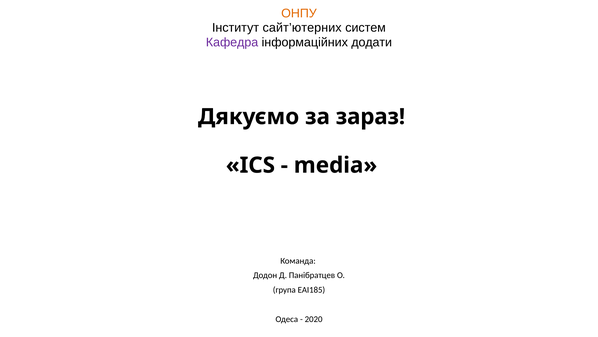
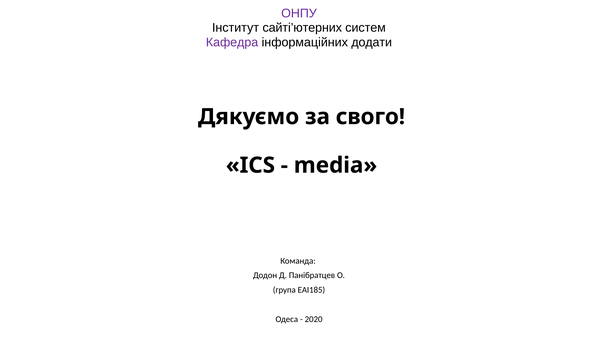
ОНПУ colour: orange -> purple (299, 13)
сайт’ютерних: сайт’ютерних -> сайті’ютерних (302, 28)
зараз: зараз -> свого (370, 117)
